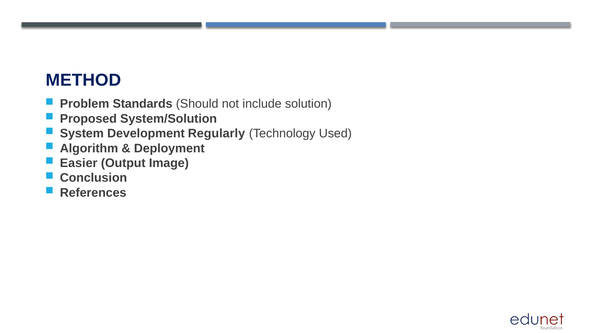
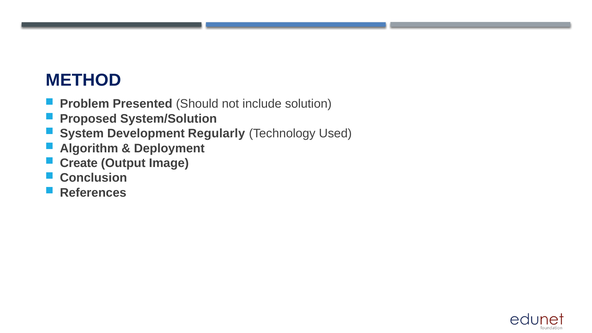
Standards: Standards -> Presented (143, 104)
Easier: Easier -> Create (79, 163)
